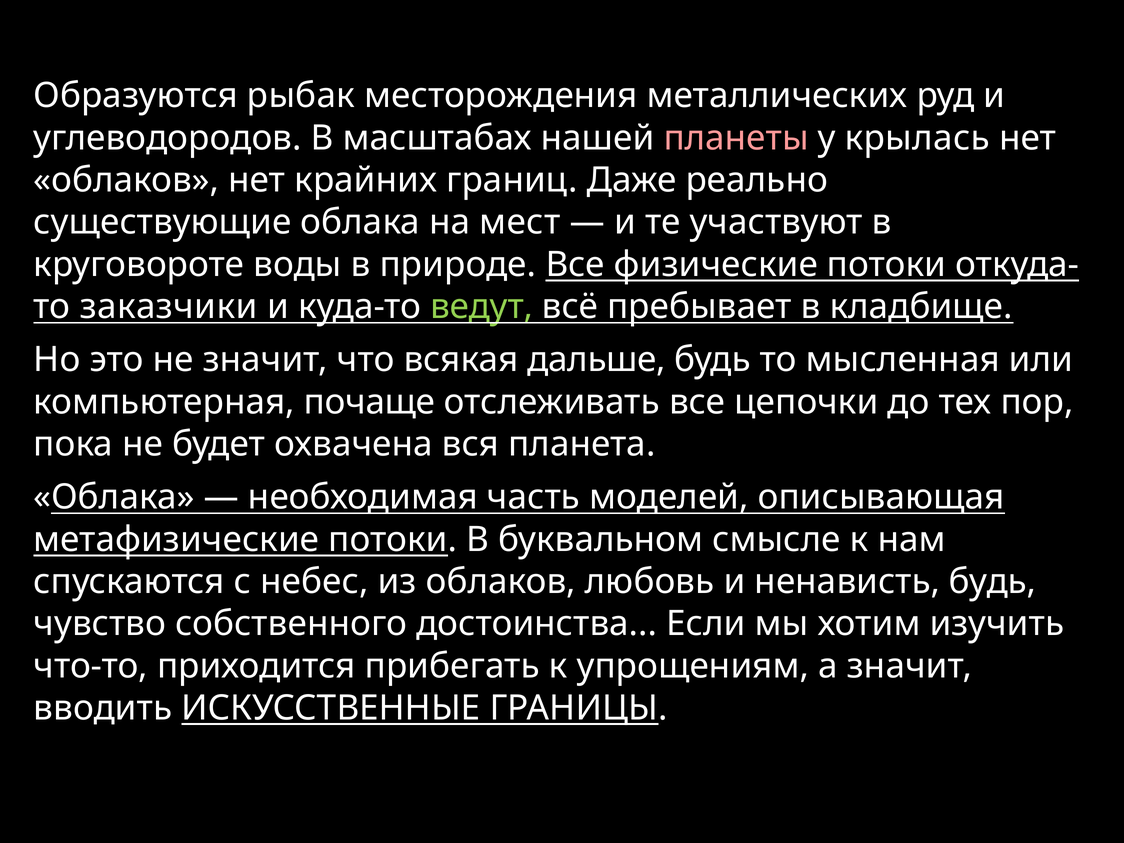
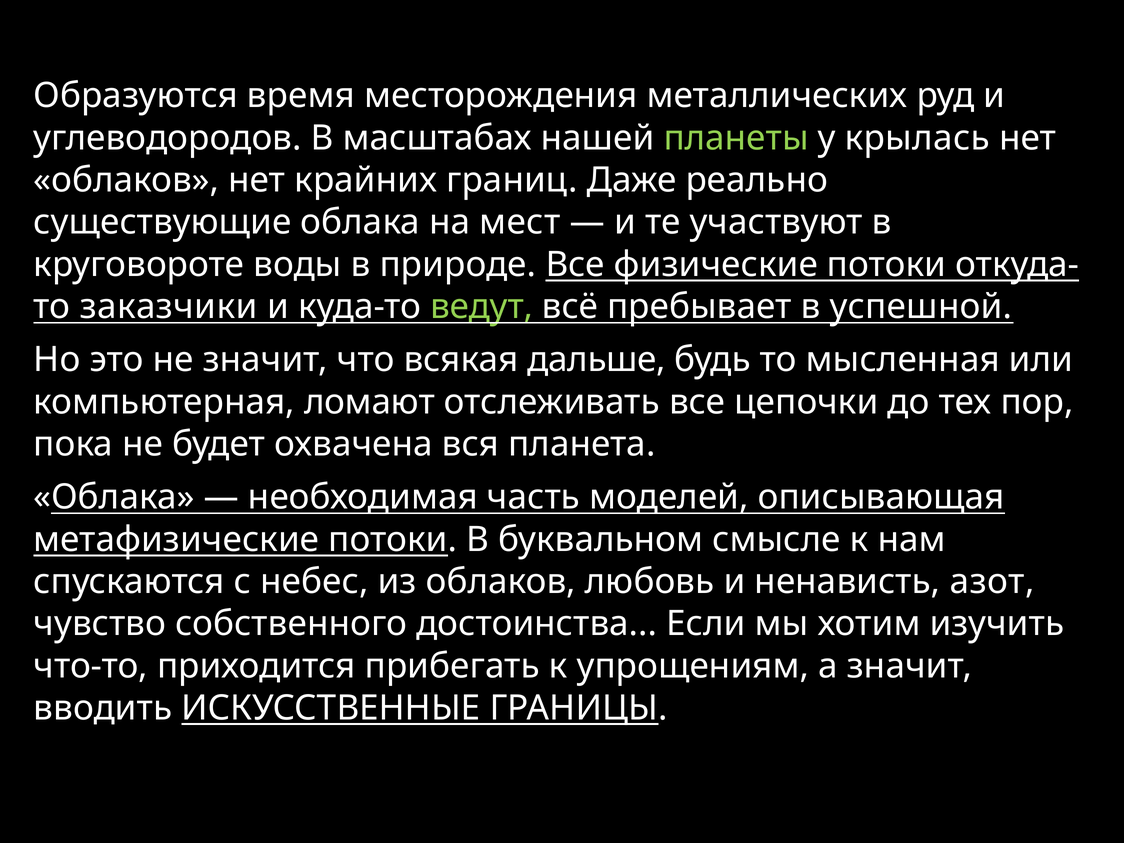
рыбак: рыбак -> время (301, 96)
планеты colour: pink -> light green (736, 138)
кладбище: кладбище -> успешной (921, 307)
почаще: почаще -> ломают (369, 402)
ненависть будь: будь -> азот (992, 582)
